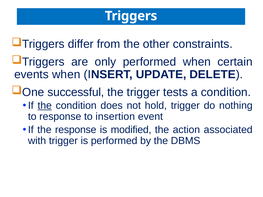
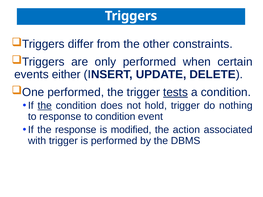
events when: when -> either (66, 75)
successful: successful -> performed (76, 92)
tests underline: none -> present (176, 92)
to insertion: insertion -> condition (115, 117)
